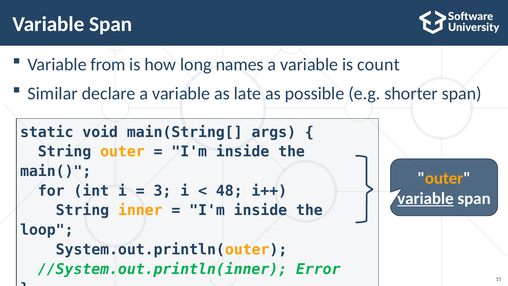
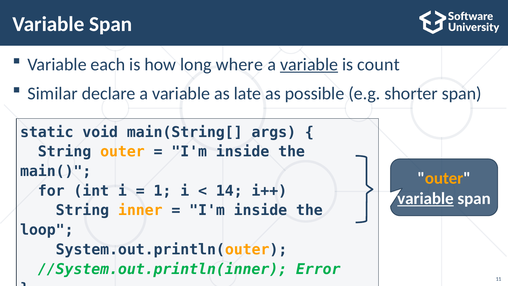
from: from -> each (108, 64)
names: names -> where (239, 64)
variable underline: none -> present (309, 64)
3: 3 -> 1 (162, 191)
48: 48 -> 14 (229, 191)
